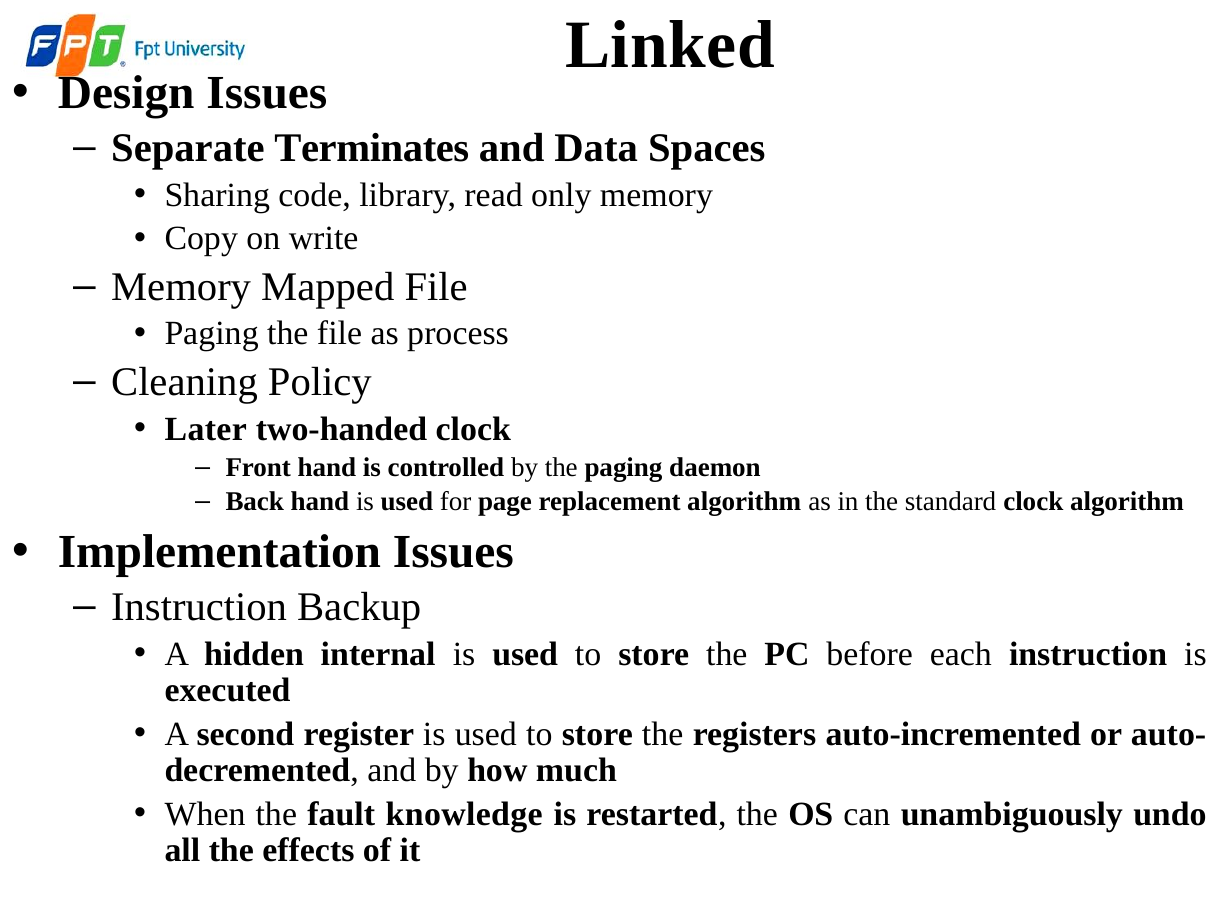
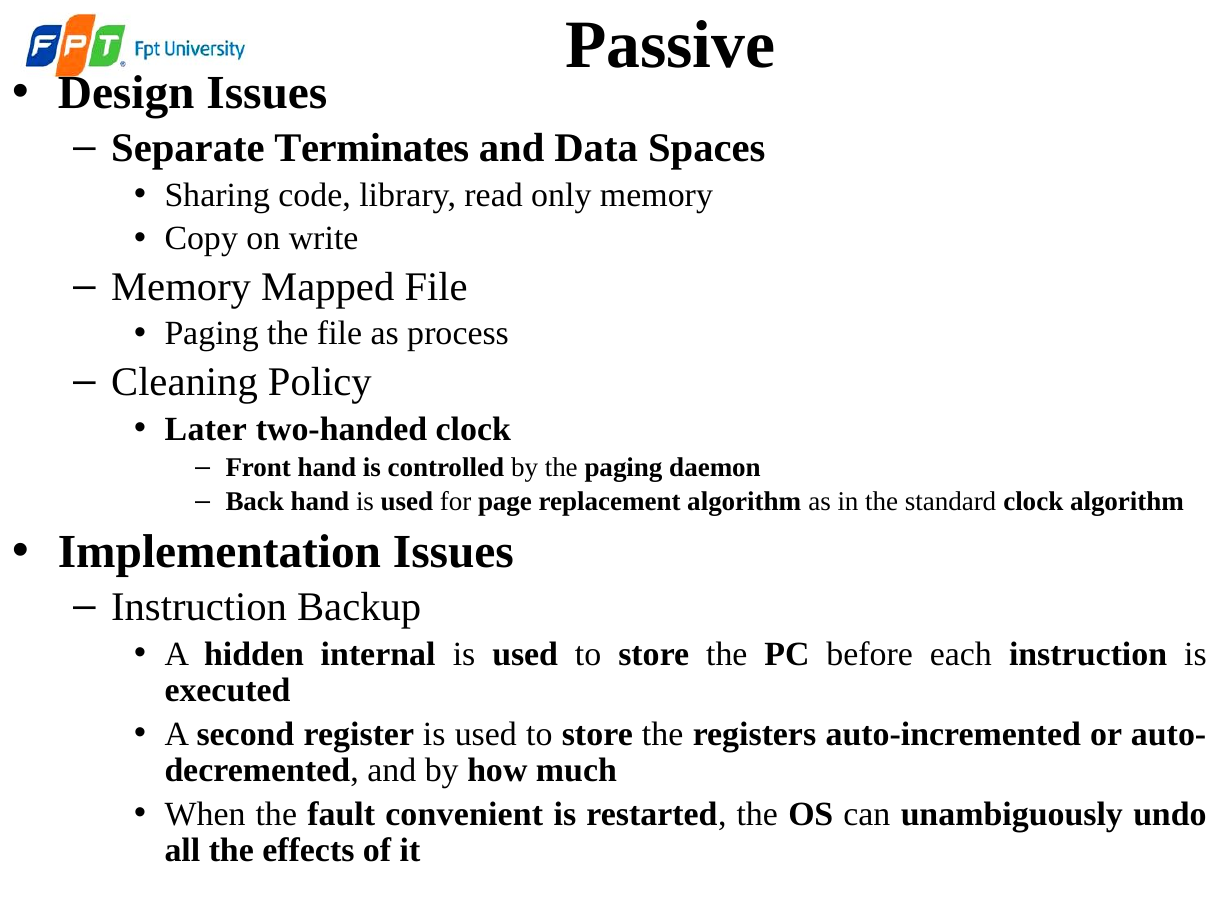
Linked: Linked -> Passive (670, 45)
knowledge: knowledge -> convenient (464, 814)
